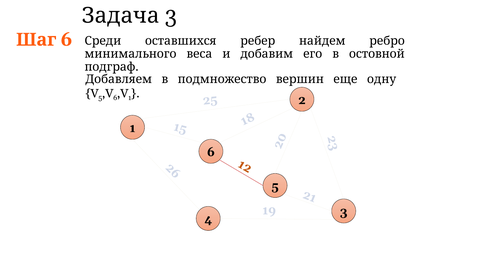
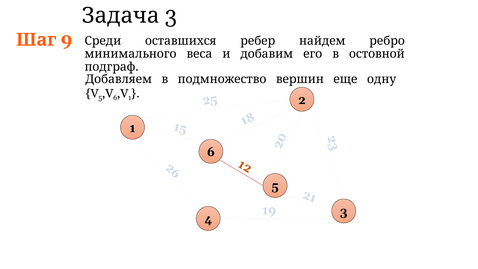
Шаг 6: 6 -> 9 (66, 40)
